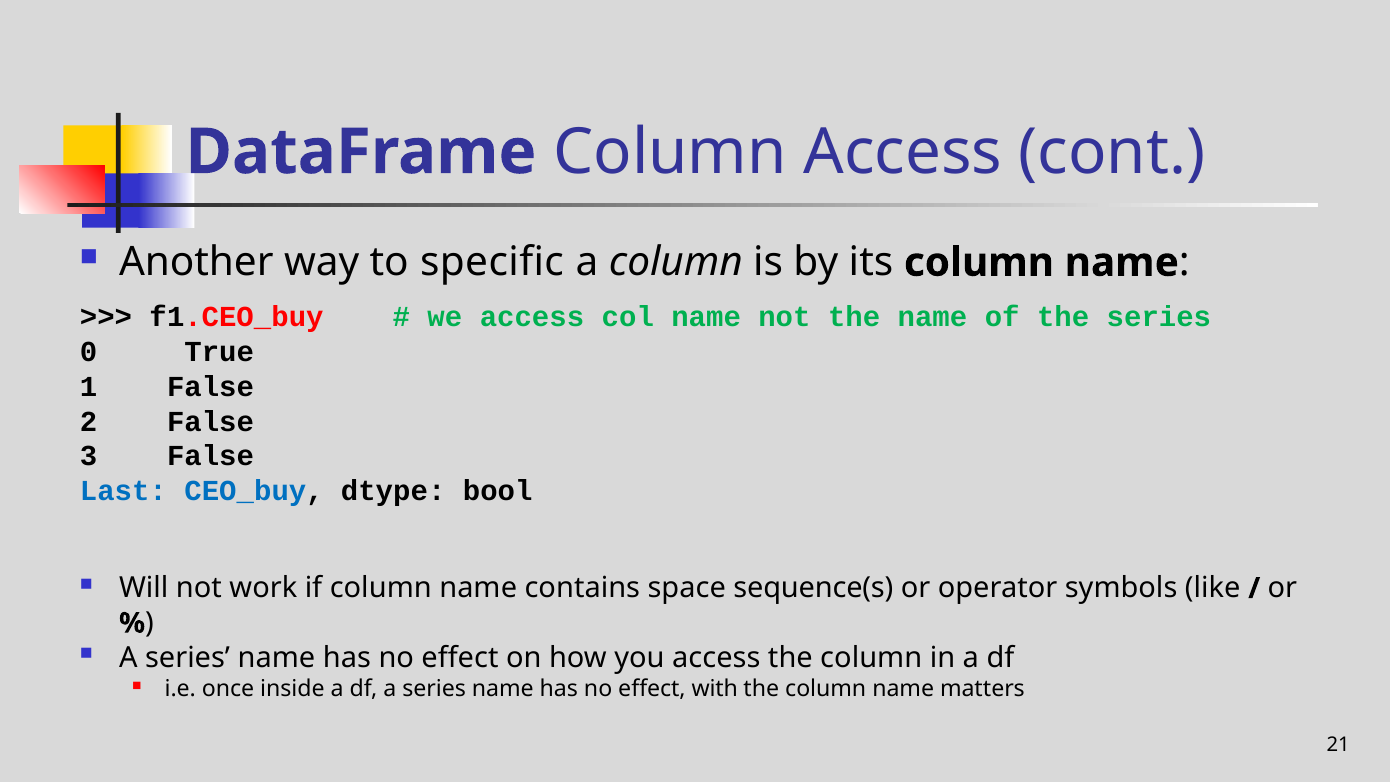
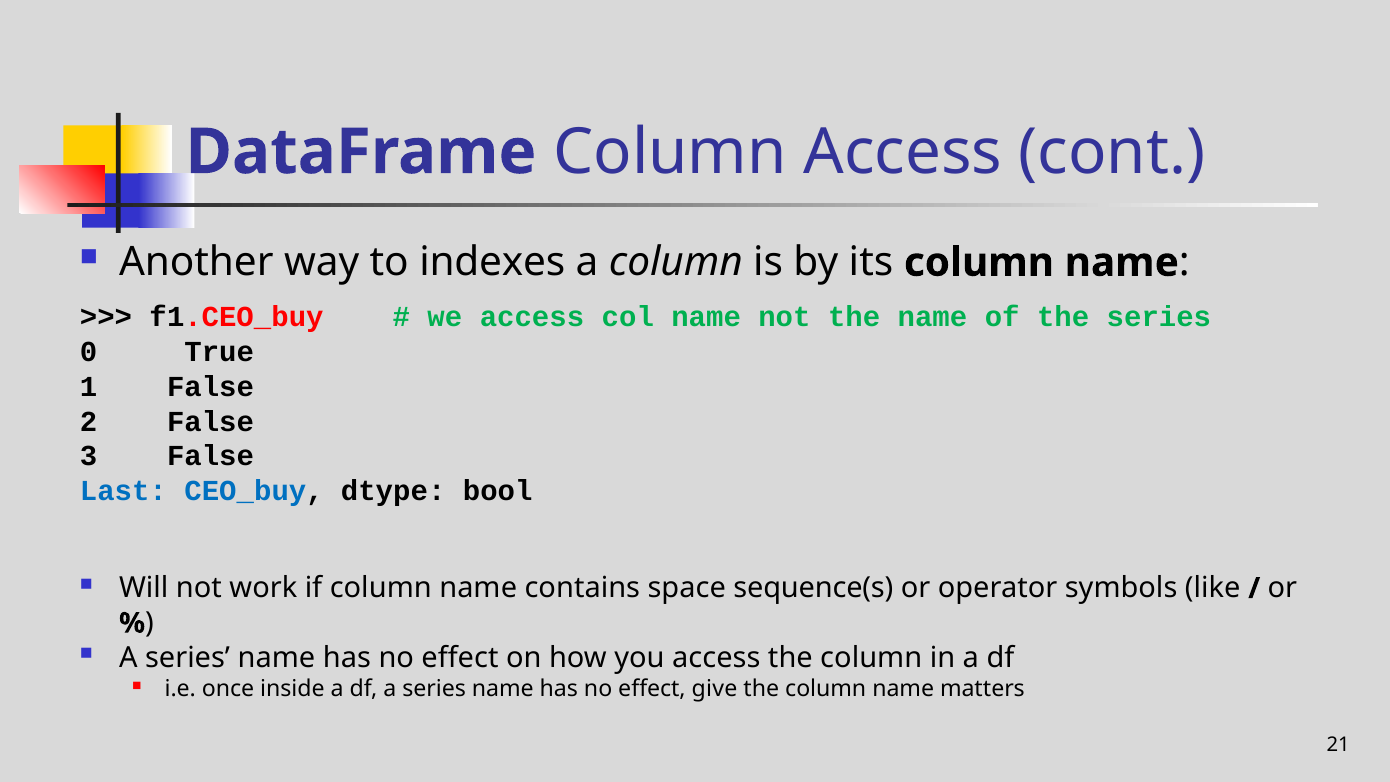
specific: specific -> indexes (492, 262)
with: with -> give (715, 689)
